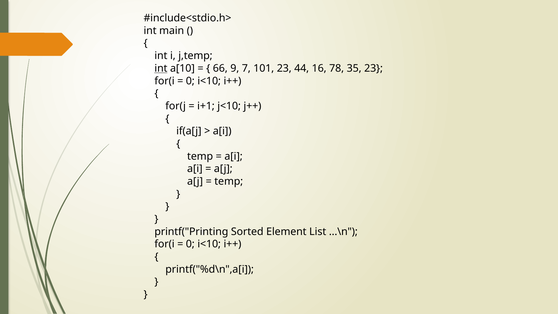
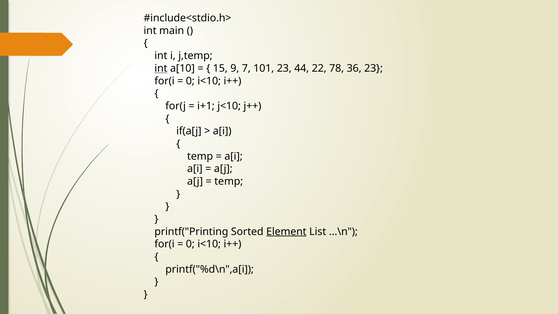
66: 66 -> 15 (220, 68)
16: 16 -> 22 (319, 68)
35: 35 -> 36 (354, 68)
Element underline: none -> present (286, 232)
